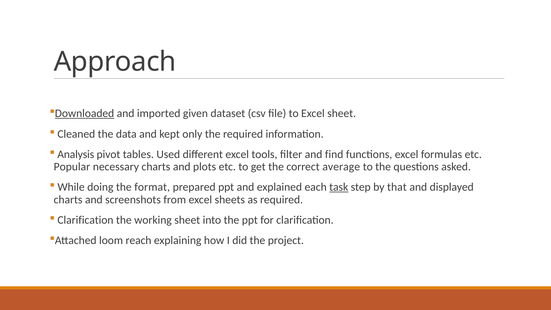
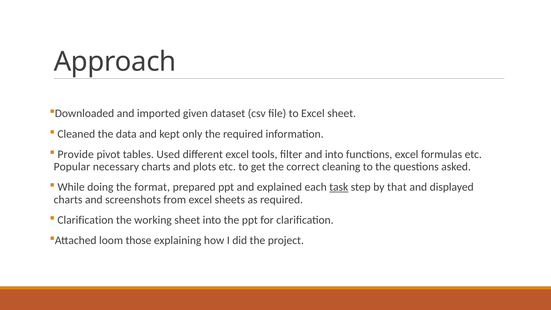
Downloaded underline: present -> none (85, 113)
Analysis: Analysis -> Provide (76, 154)
and find: find -> into (334, 154)
average: average -> cleaning (341, 167)
reach: reach -> those (139, 240)
